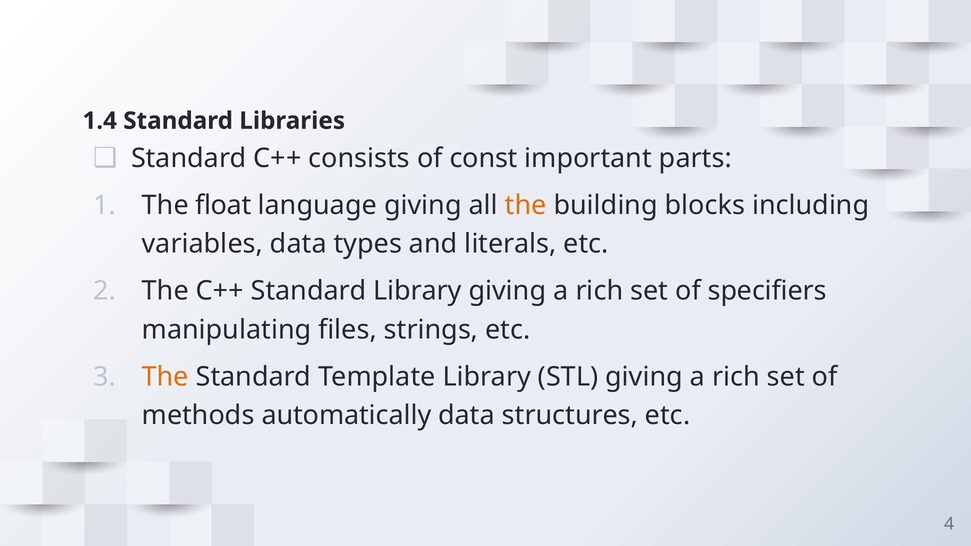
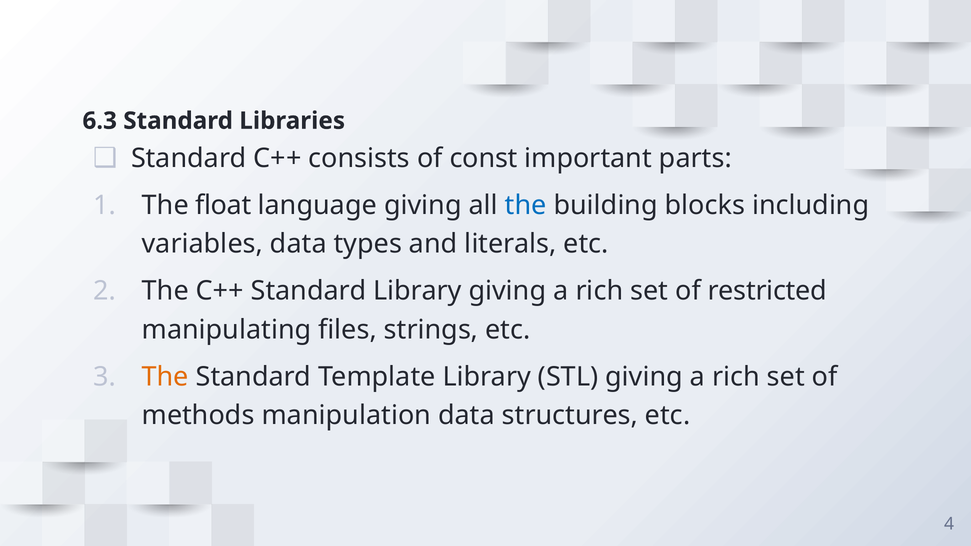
1.4: 1.4 -> 6.3 (100, 121)
the colour: orange -> blue (526, 205)
specifiers: specifiers -> restricted (767, 291)
automatically: automatically -> manipulation (346, 416)
